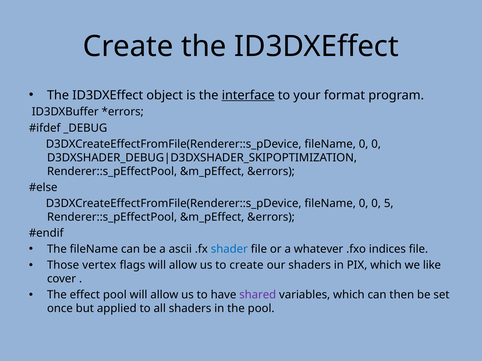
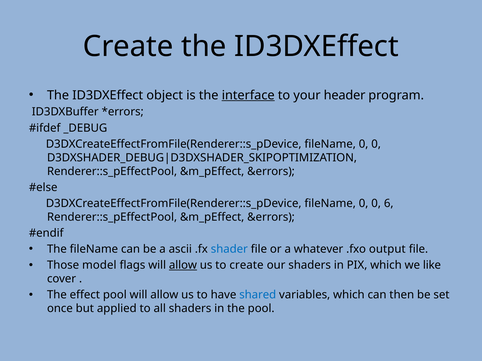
format: format -> header (345, 95)
5: 5 -> 6 (389, 204)
indices: indices -> output (387, 249)
vertex: vertex -> model (99, 266)
allow underline: none -> present (183, 266)
shared colour: purple -> blue (258, 295)
